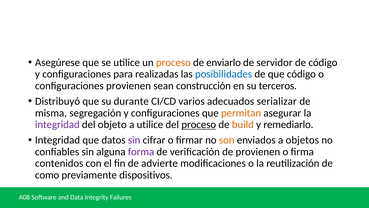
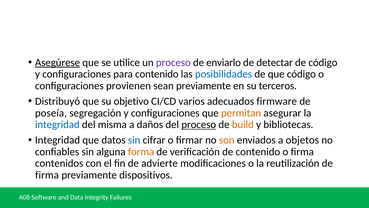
Asegúrese underline: none -> present (58, 62)
proceso colour: orange -> purple (173, 62)
servidor: servidor -> detectar (275, 62)
para realizadas: realizadas -> contenido (157, 74)
sean construcción: construcción -> previamente (204, 86)
durante: durante -> objetivo (131, 101)
serializar: serializar -> firmware (277, 101)
misma: misma -> poseía (51, 113)
integridad colour: purple -> blue (57, 124)
objeto: objeto -> misma (112, 124)
a utilice: utilice -> daños (150, 124)
remediarlo: remediarlo -> bibliotecas (288, 124)
sin colour: purple -> blue (134, 140)
forma colour: purple -> orange (141, 151)
de provienen: provienen -> contenido (258, 151)
como: como -> firma (47, 175)
